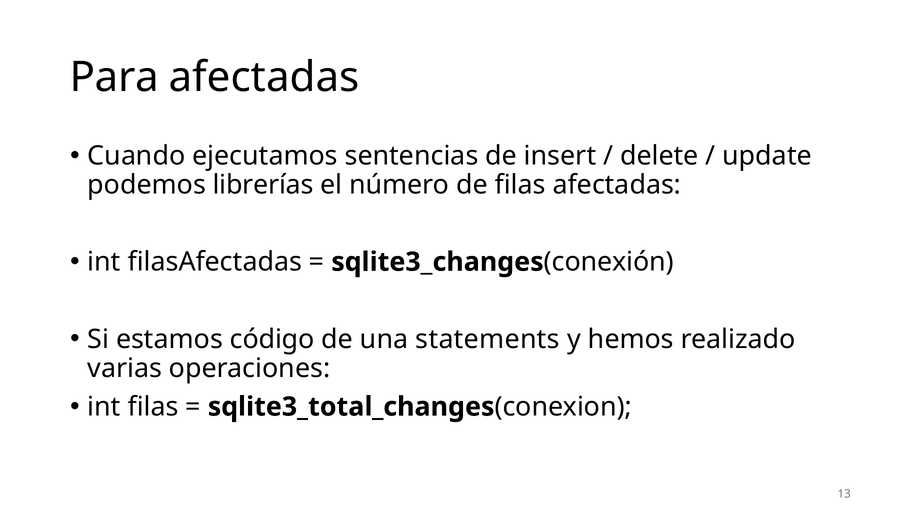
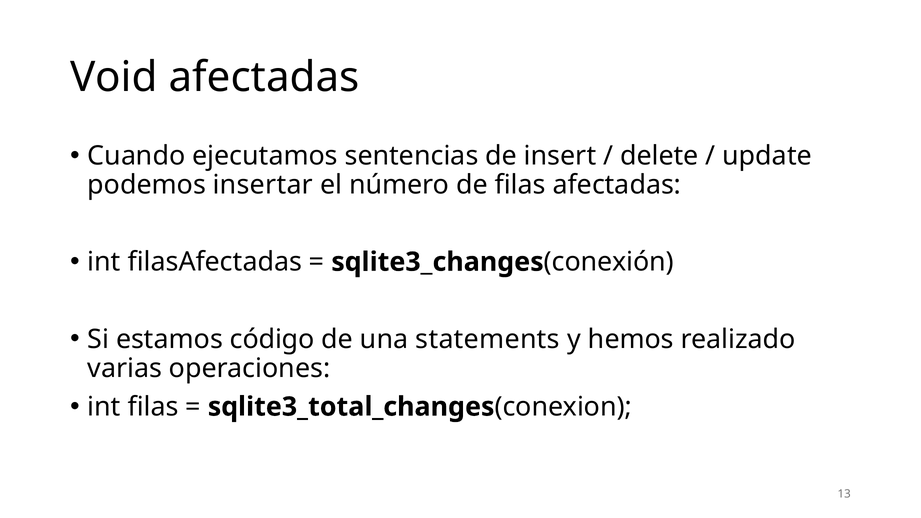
Para: Para -> Void (114, 77)
librerías: librerías -> insertar (263, 185)
